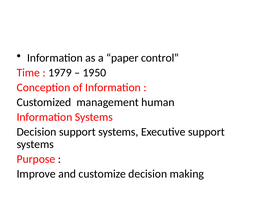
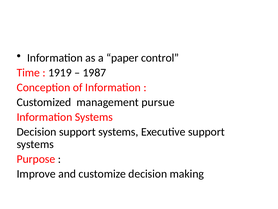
1979: 1979 -> 1919 (60, 73)
1950: 1950 -> 1987 (94, 73)
human: human -> pursue (158, 102)
